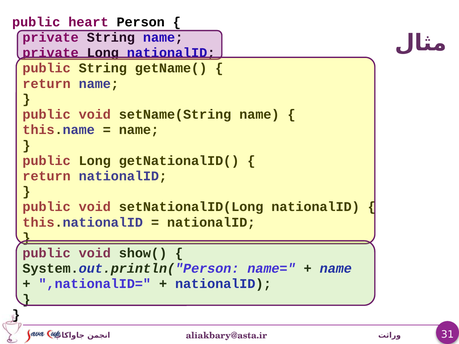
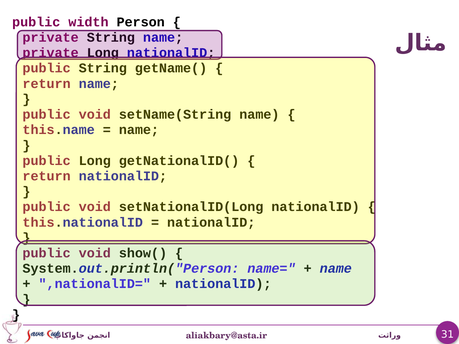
heart: heart -> width (88, 22)
